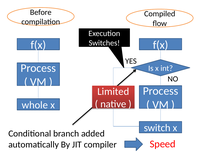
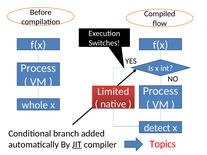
switch: switch -> detect (157, 128)
JIT underline: none -> present (77, 145)
Speed: Speed -> Topics (163, 144)
